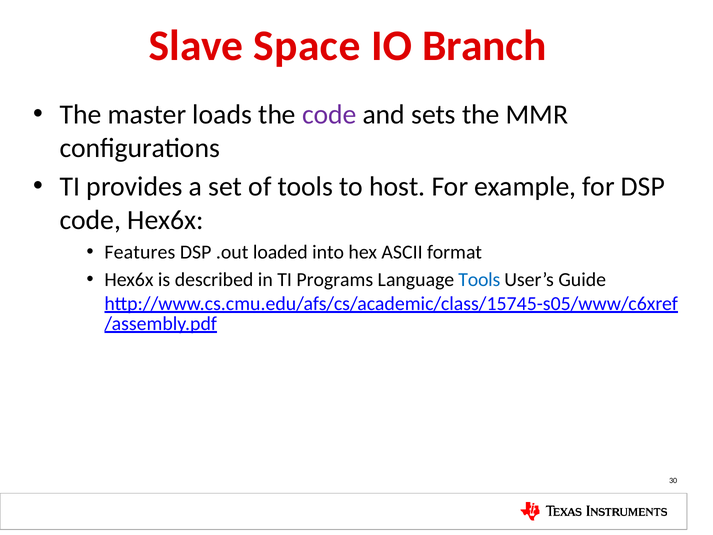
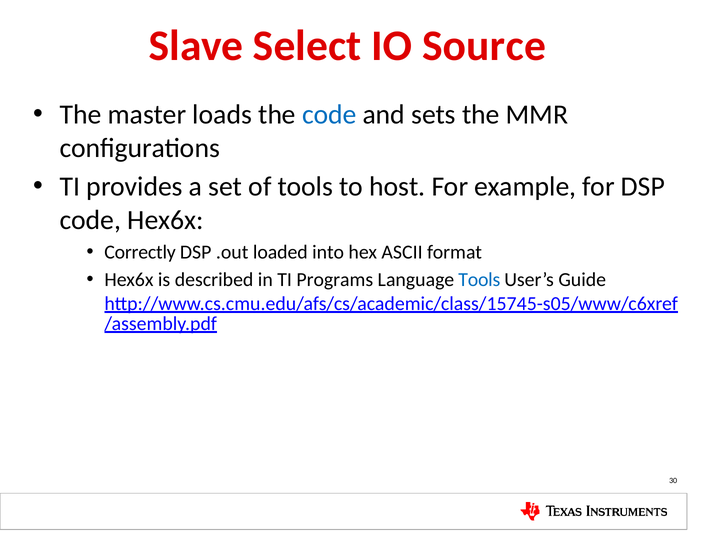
Space: Space -> Select (307, 46)
Branch: Branch -> Source (484, 46)
code colour: purple -> blue (329, 115)
Features: Features -> Correctly (140, 252)
